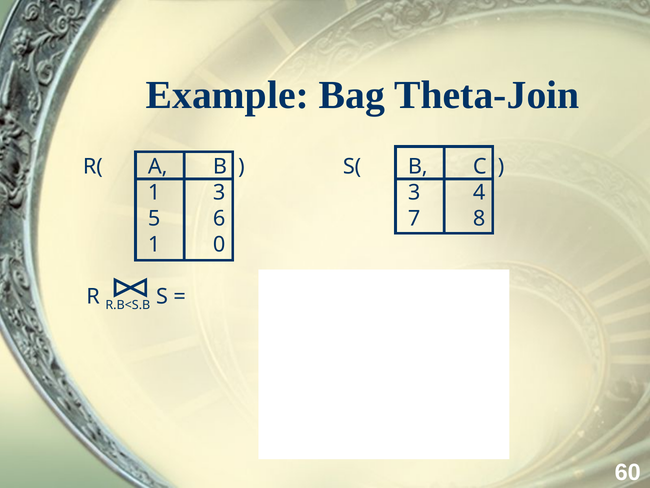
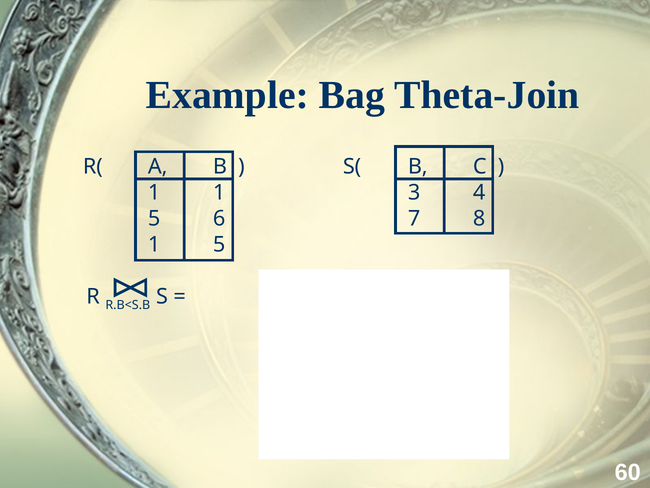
1 3: 3 -> 1 (219, 192)
1 0: 0 -> 5 (219, 244)
